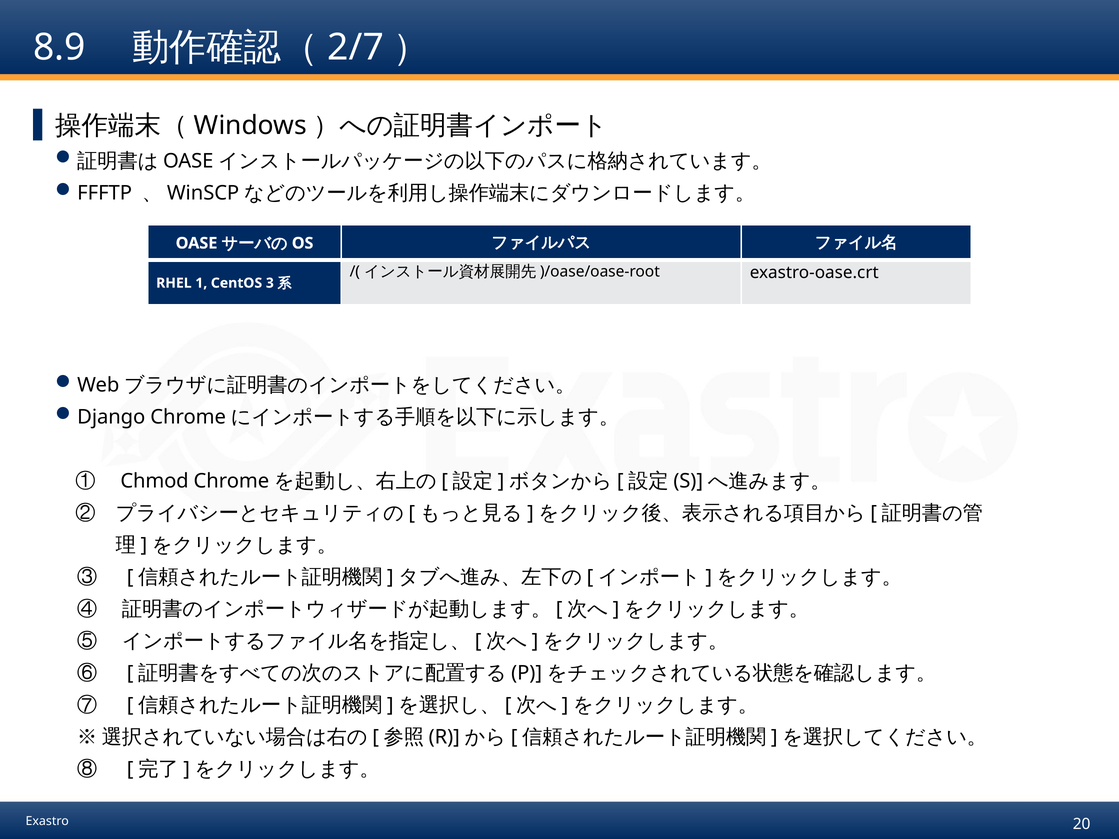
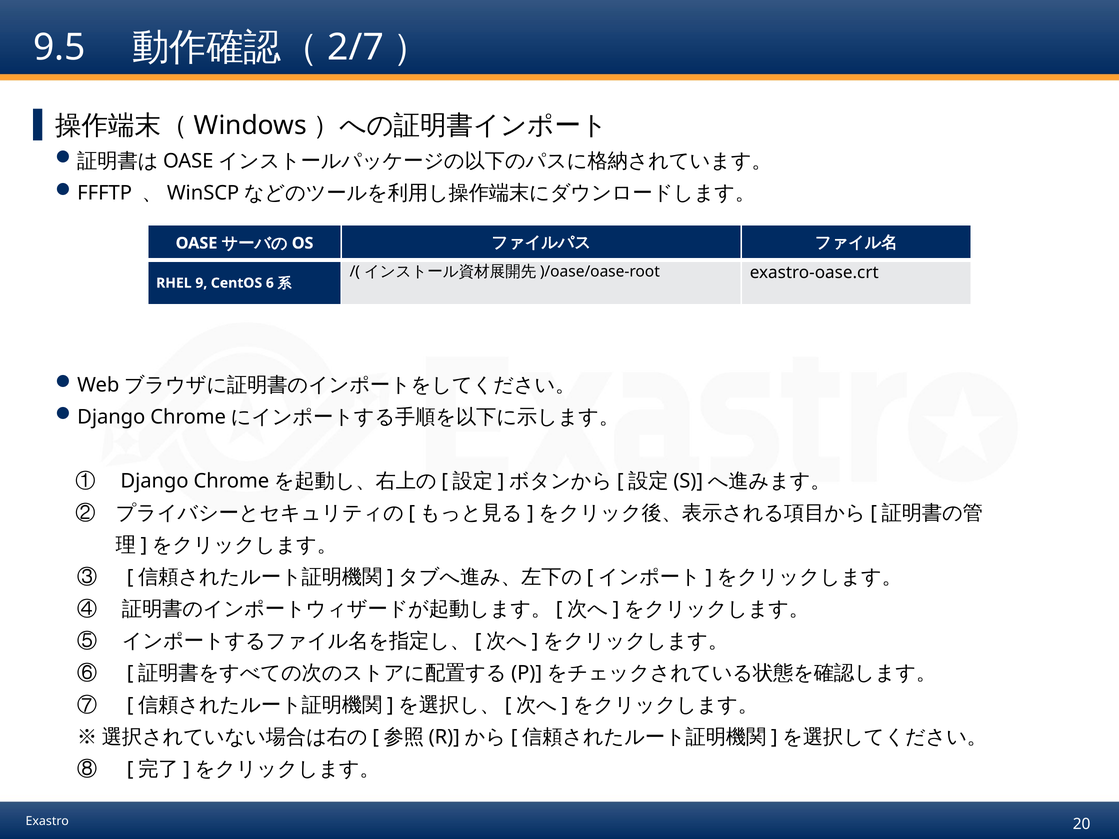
8.9: 8.9 -> 9.5 (59, 48)
1: 1 -> 9 (201, 283)
3: 3 -> 6 (270, 283)
① Chmod: Chmod -> Django (155, 481)
